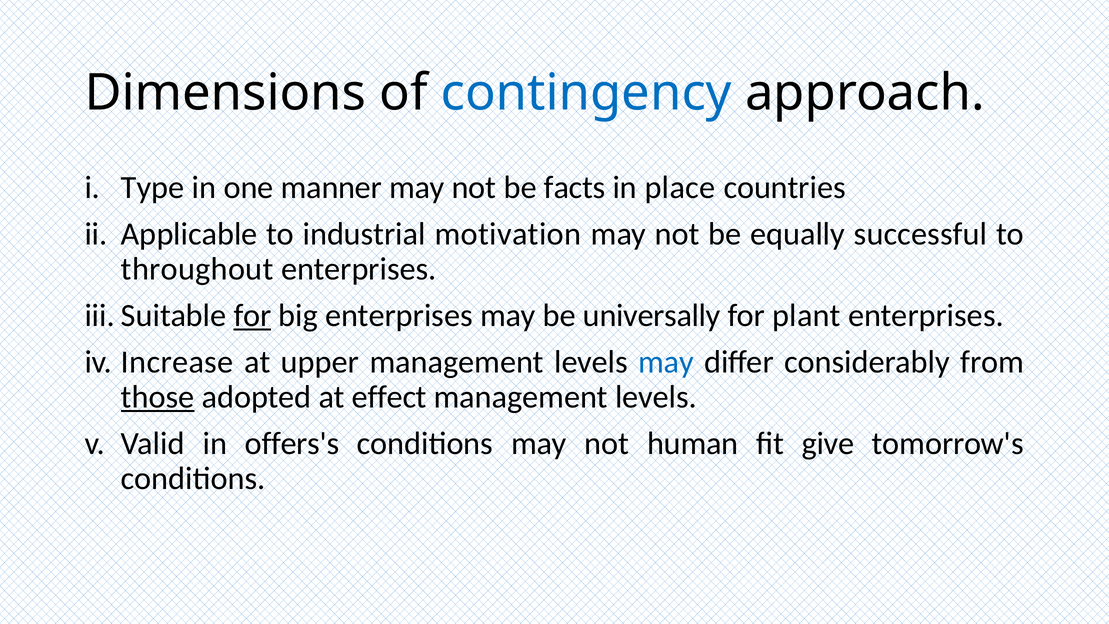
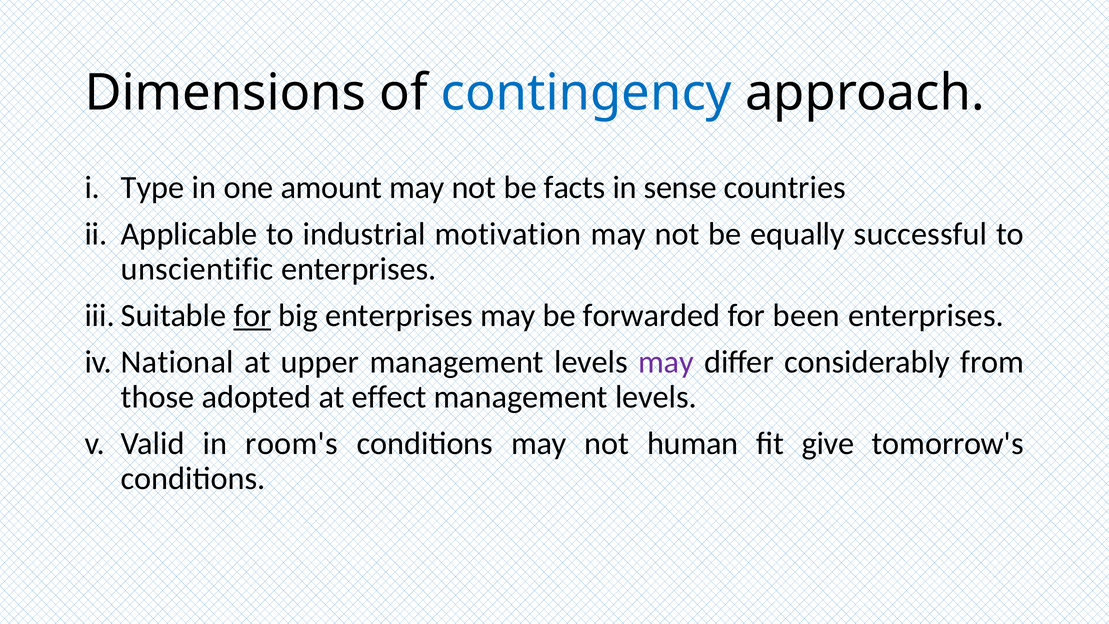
manner: manner -> amount (331, 188)
place: place -> sense (680, 188)
throughout: throughout -> unscientific (197, 269)
universally: universally -> forwarded (652, 315)
plant: plant -> been (806, 315)
Increase: Increase -> National (177, 362)
may colour: blue -> purple (666, 362)
those underline: present -> none (158, 397)
offers's: offers's -> room's (292, 443)
